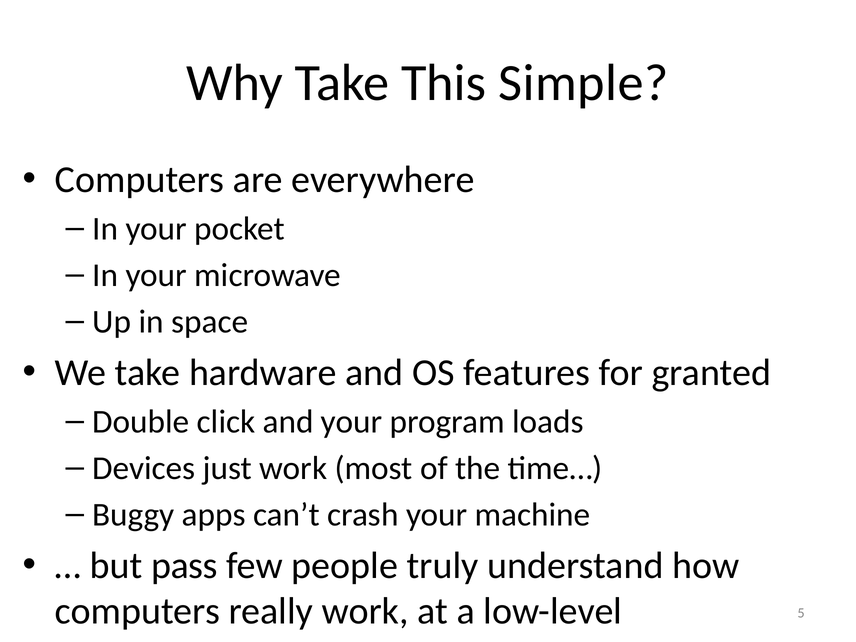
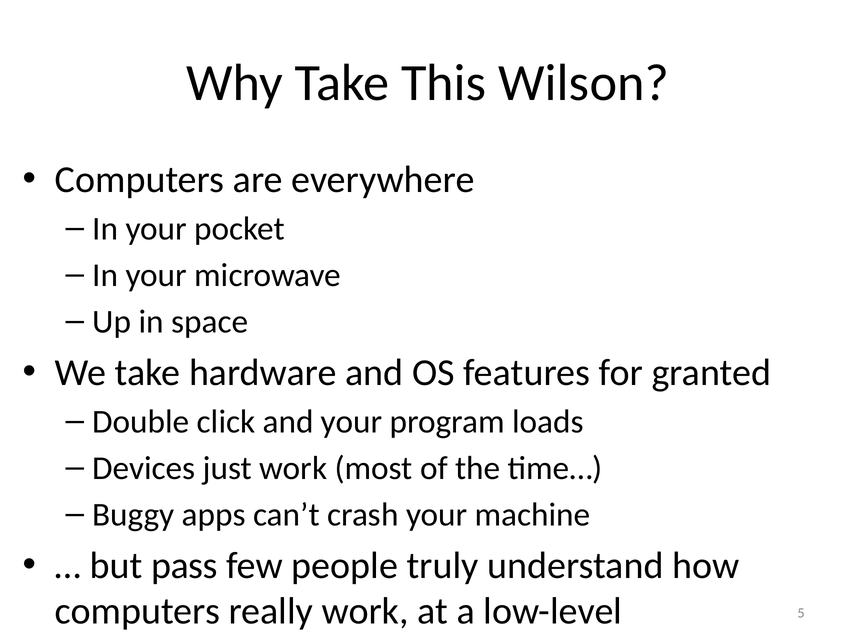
Simple: Simple -> Wilson (584, 83)
